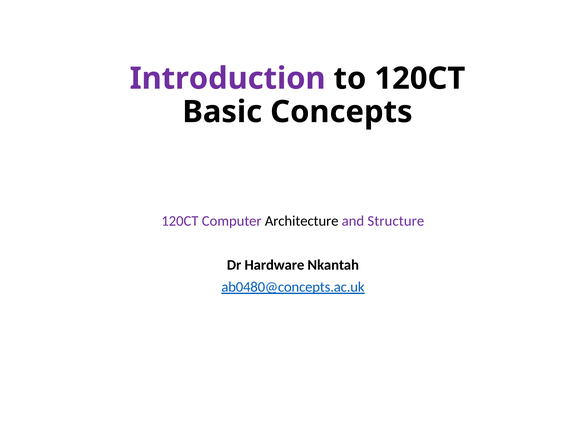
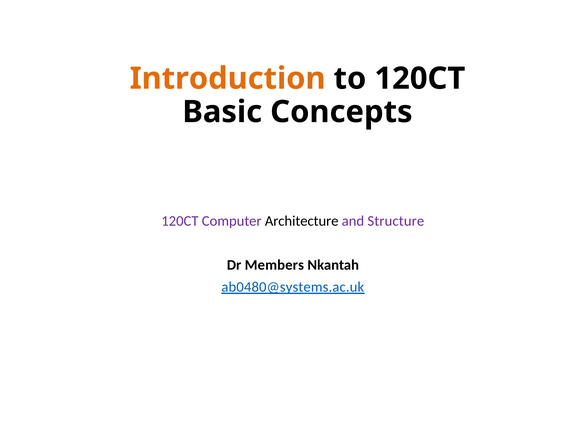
Introduction colour: purple -> orange (228, 79)
Hardware: Hardware -> Members (274, 265)
ab0480@concepts.ac.uk: ab0480@concepts.ac.uk -> ab0480@systems.ac.uk (293, 287)
